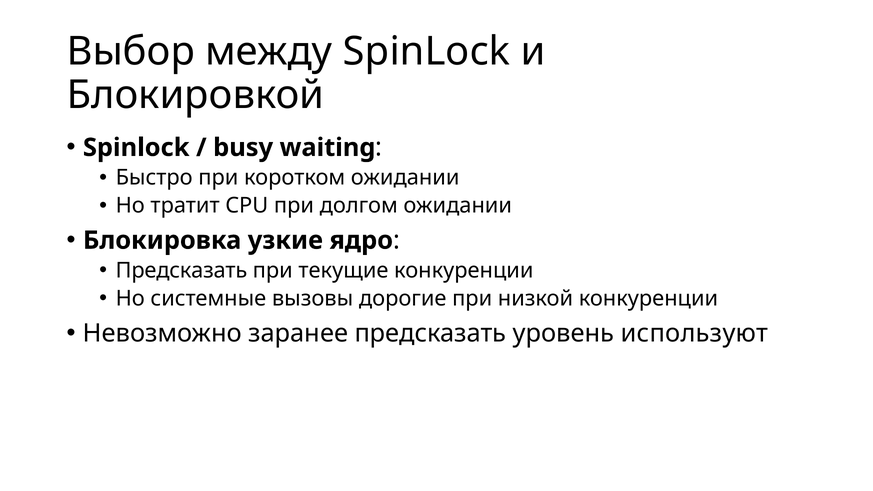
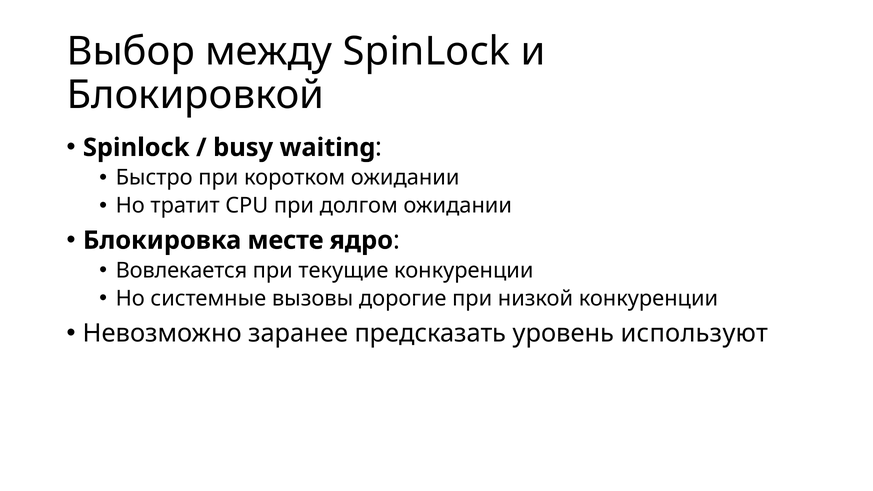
узкие: узкие -> месте (285, 240)
Предсказать: Предсказать -> Вовлекается (181, 270)
